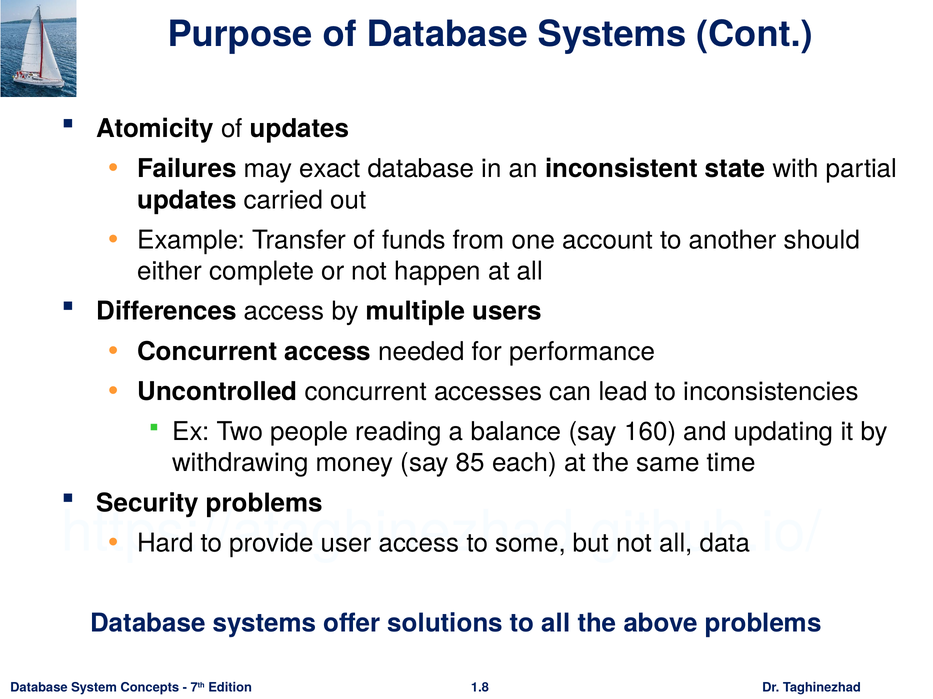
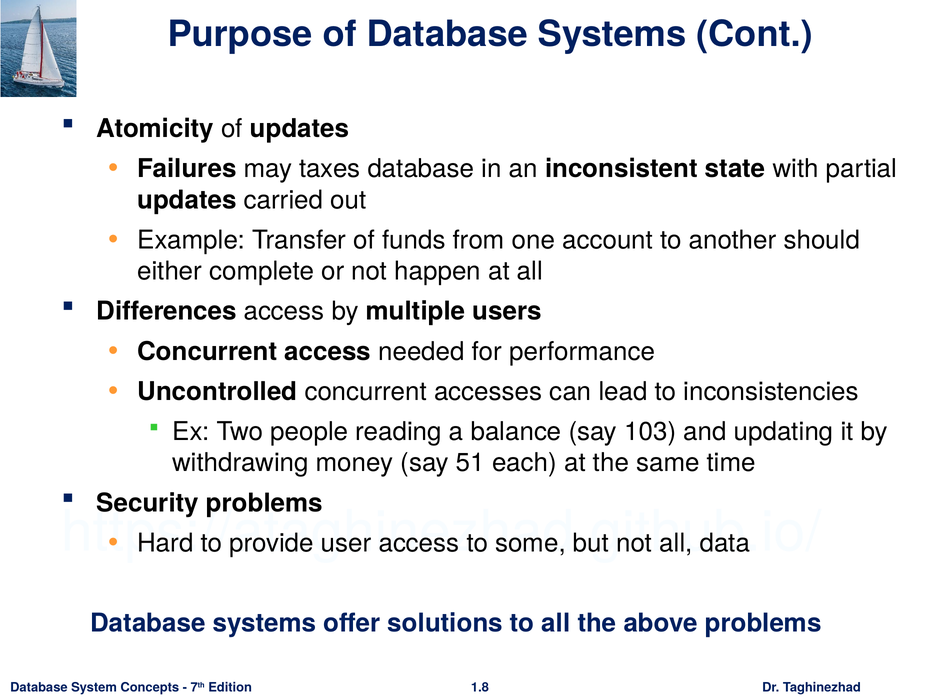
exact: exact -> taxes (330, 169)
160: 160 -> 103 (650, 432)
85: 85 -> 51 (470, 463)
